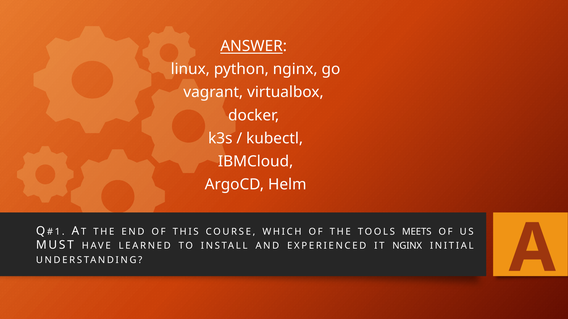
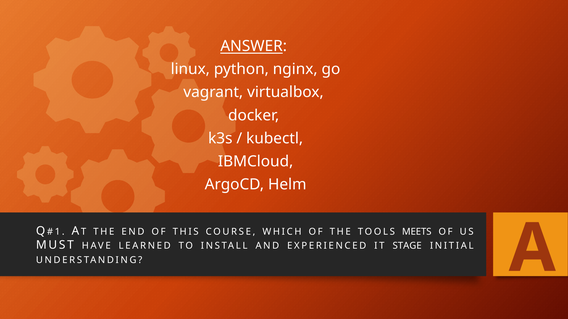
IT NGINX: NGINX -> STAGE (407, 246)
